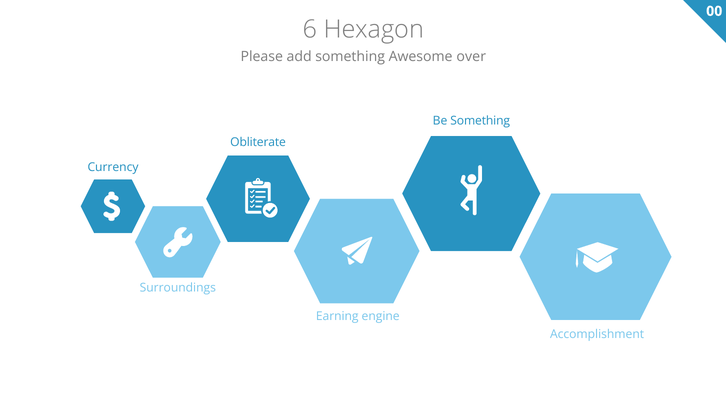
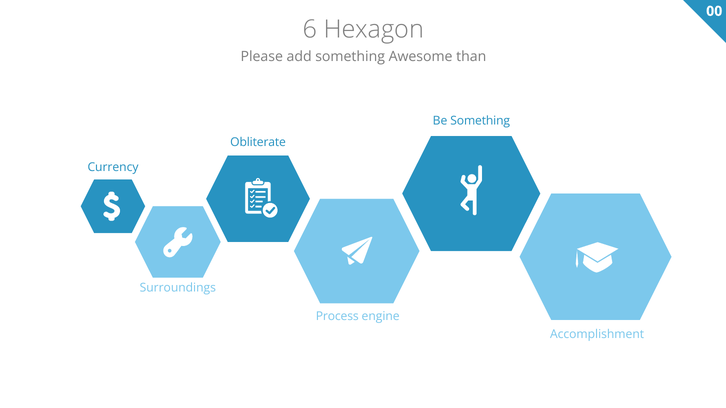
over: over -> than (471, 56)
Earning: Earning -> Process (337, 316)
